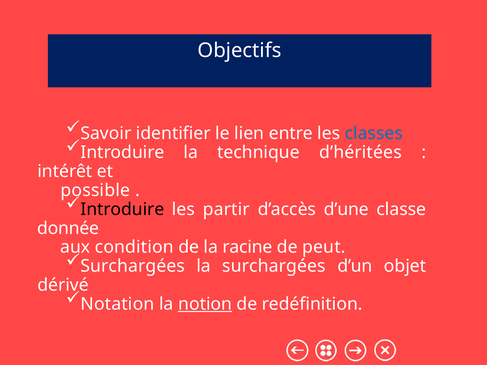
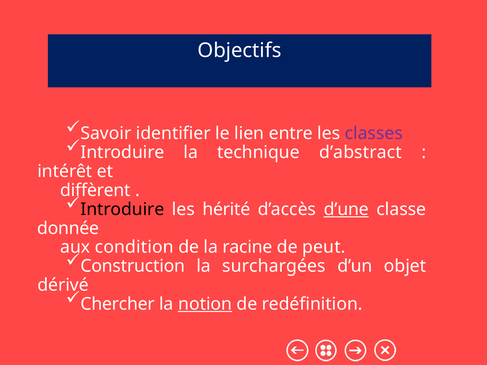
classes colour: blue -> purple (374, 133)
d’héritées: d’héritées -> d’abstract (360, 152)
possible: possible -> diffèrent (95, 190)
partir: partir -> hérité (226, 209)
d’une underline: none -> present (346, 209)
Surchargées: Surchargées -> Construction (133, 266)
Notation: Notation -> Chercher (118, 304)
